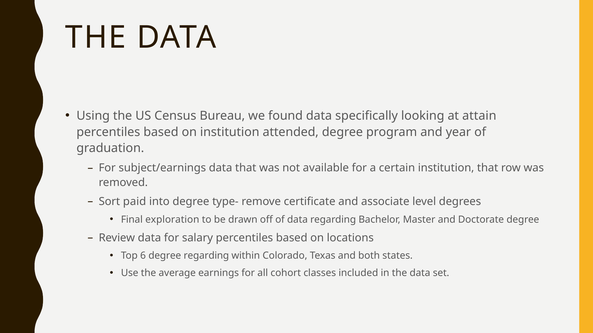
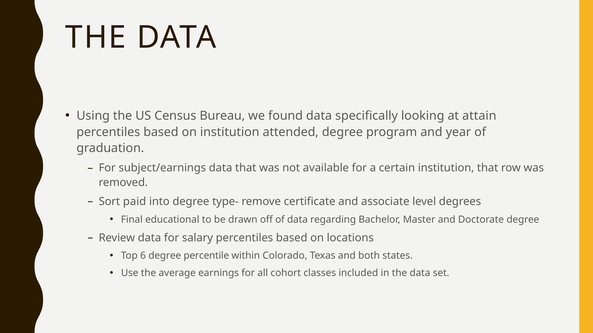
exploration: exploration -> educational (172, 220)
degree regarding: regarding -> percentile (206, 256)
